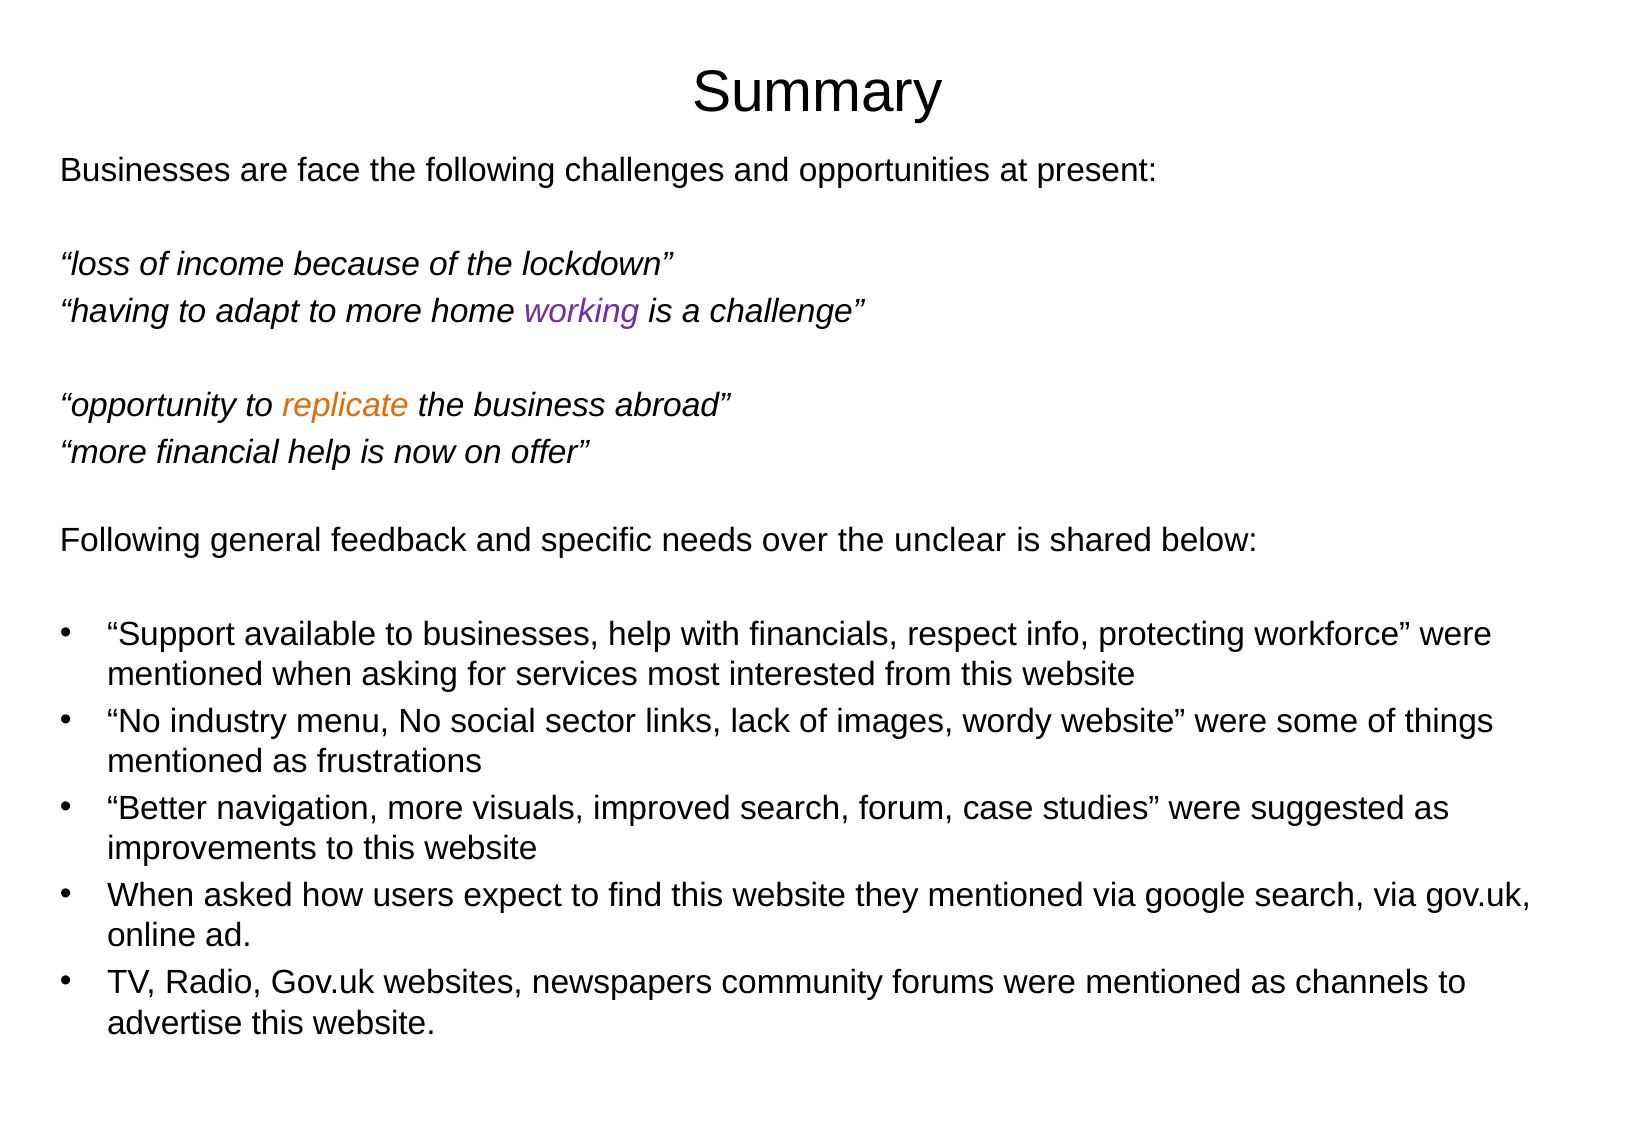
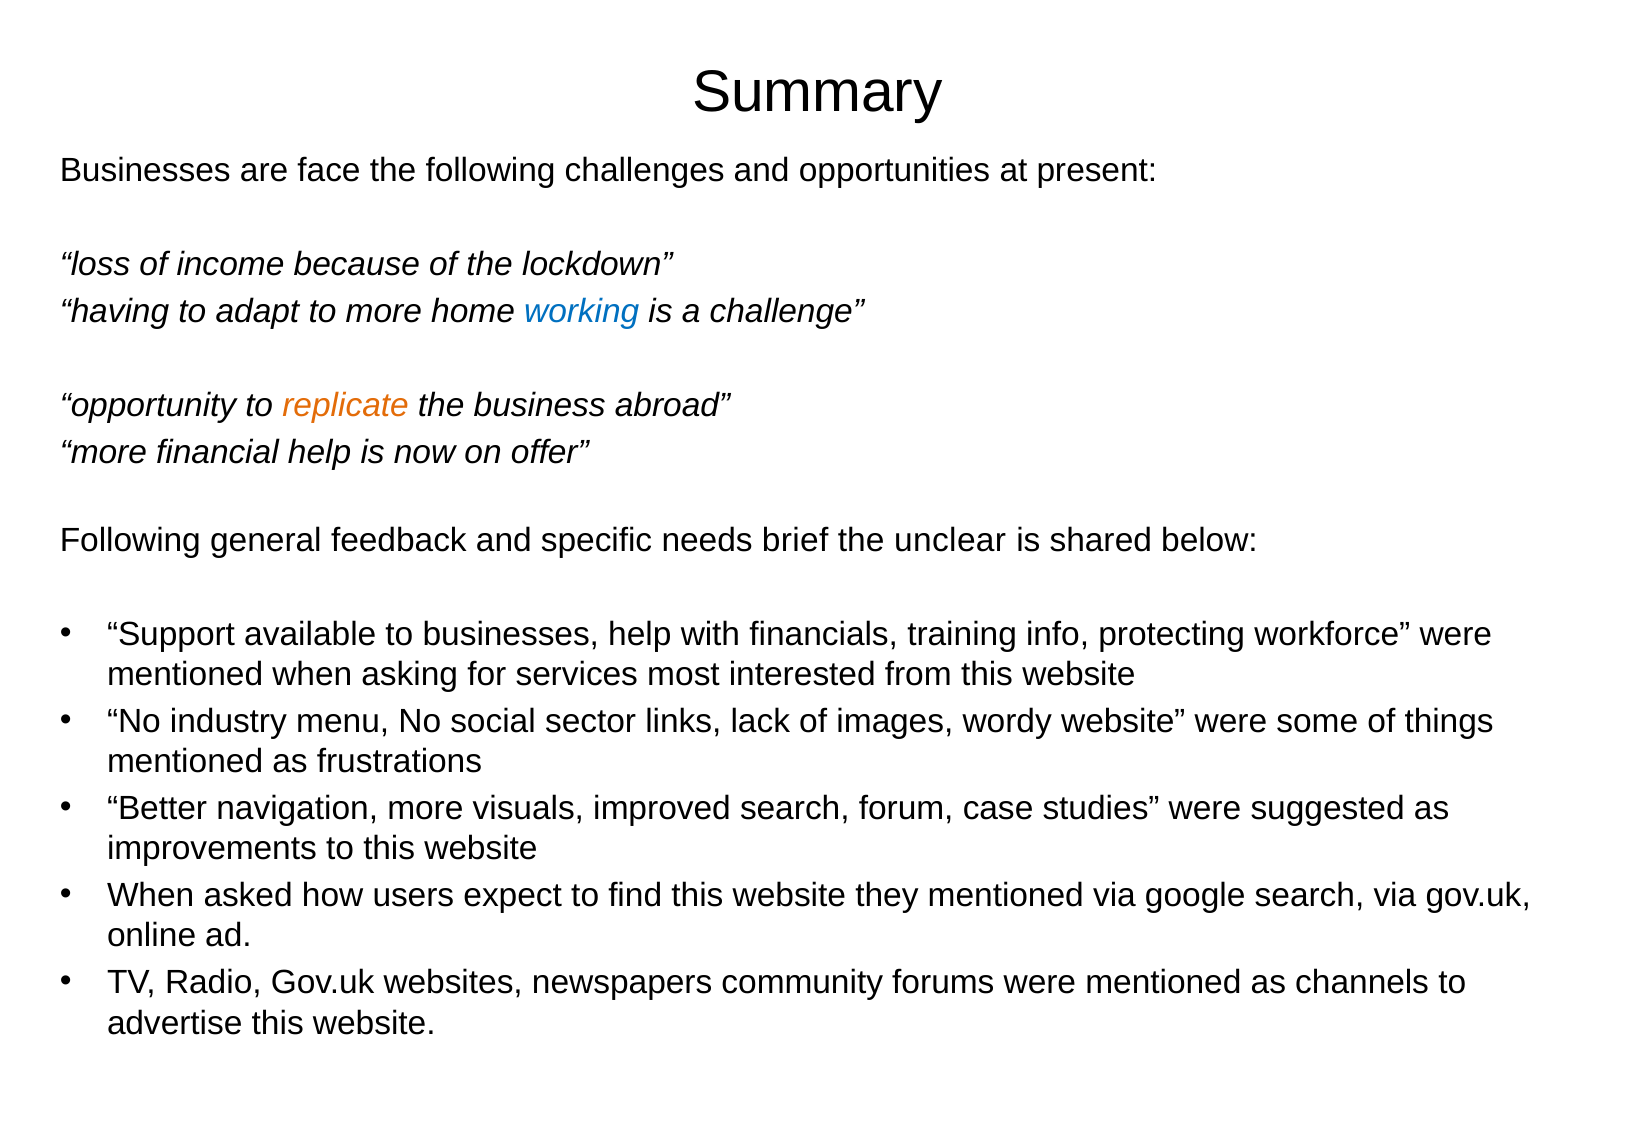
working colour: purple -> blue (582, 311)
over: over -> brief (795, 540)
respect: respect -> training (962, 634)
